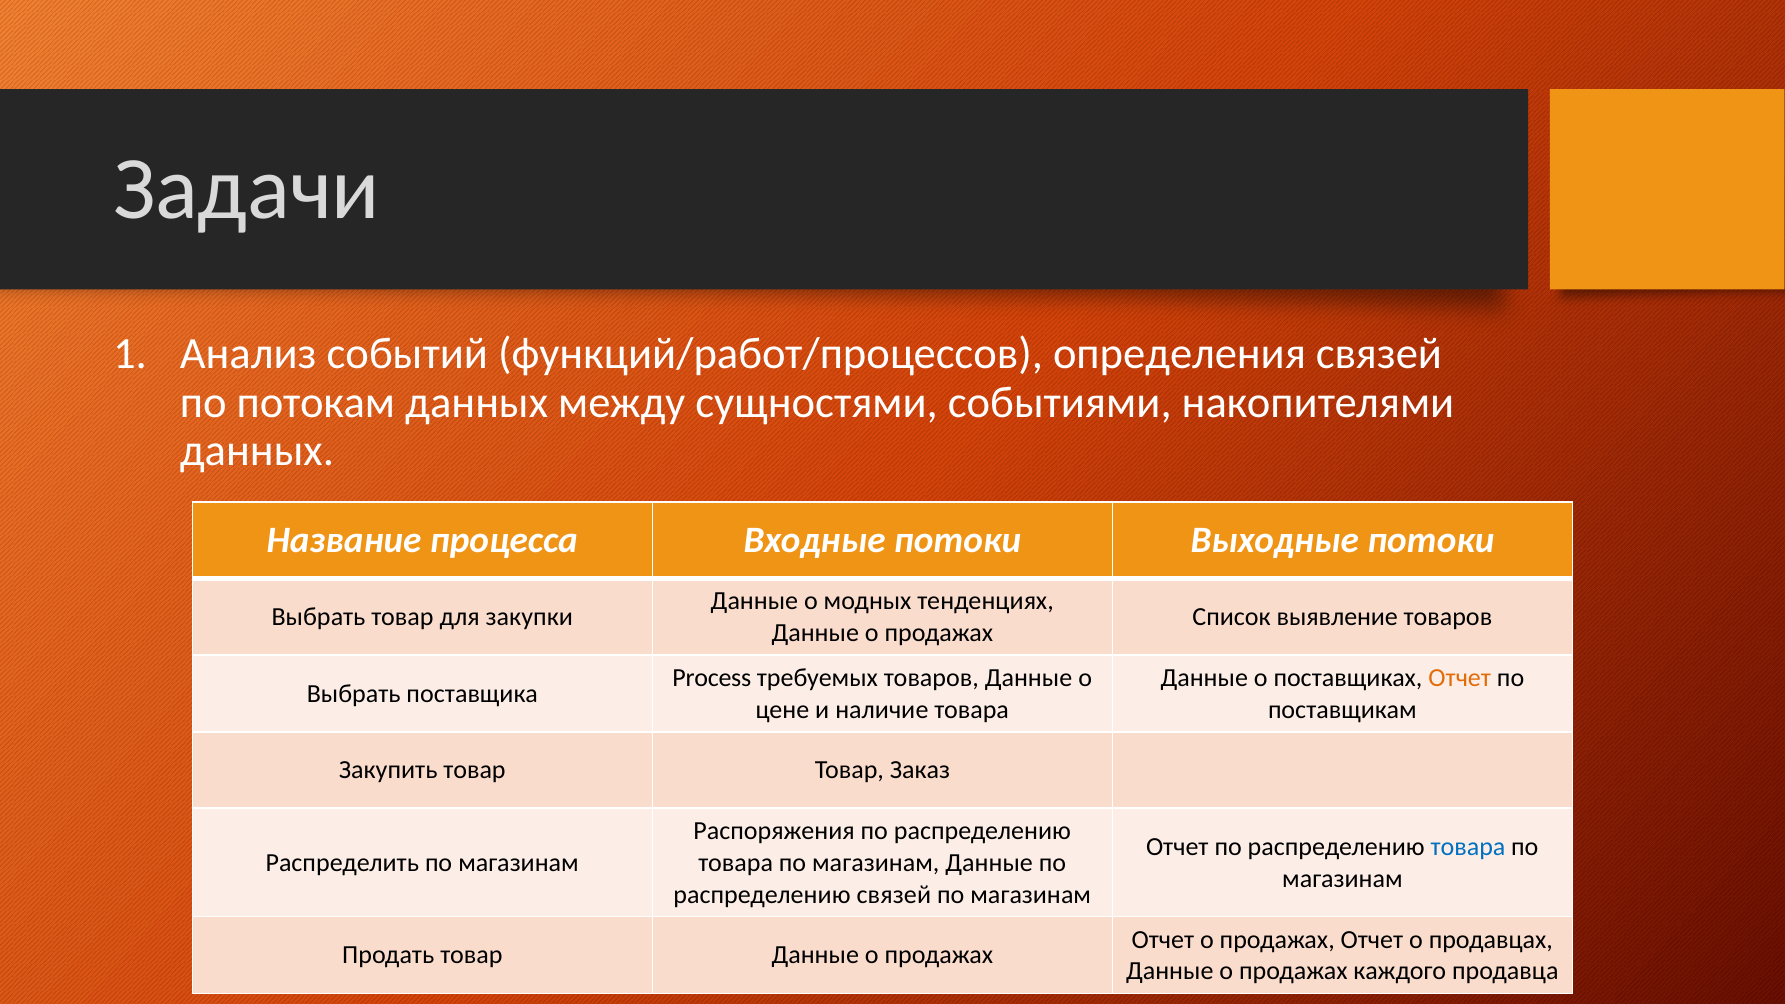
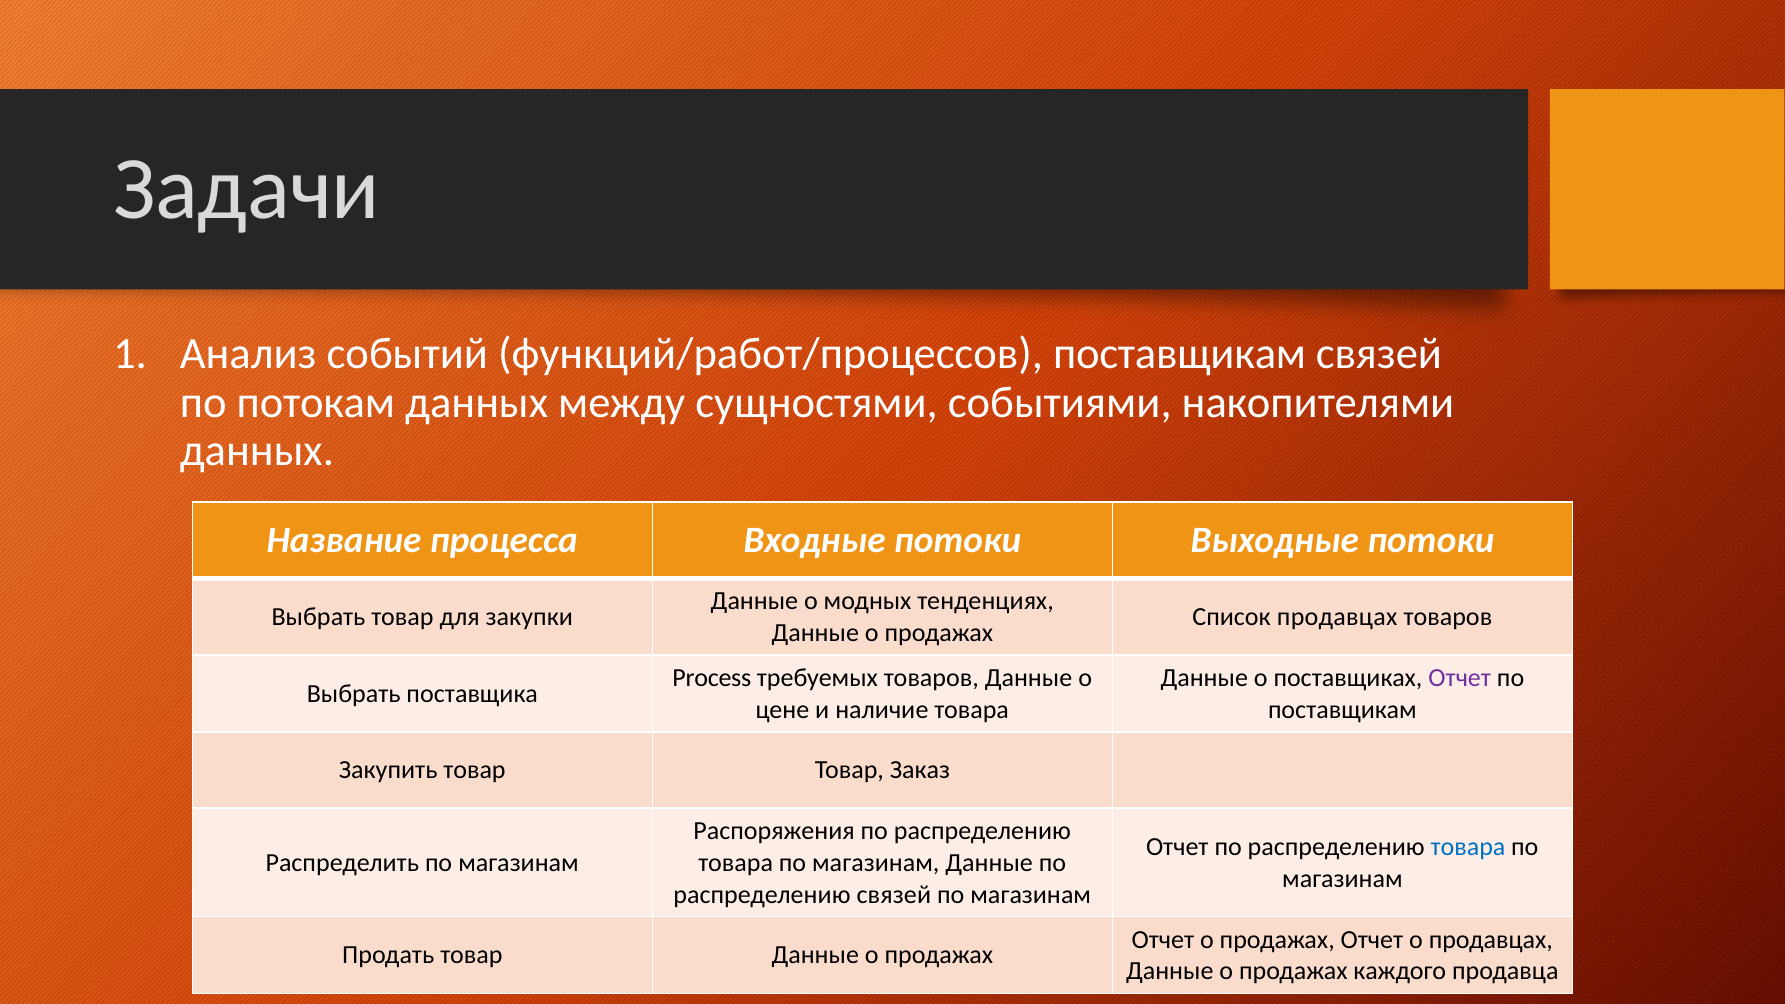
функций/работ/процессов определения: определения -> поставщикам (1180, 354)
Список выявление: выявление -> продавцах (1337, 617)
Отчет colour: orange -> purple (1460, 678)
